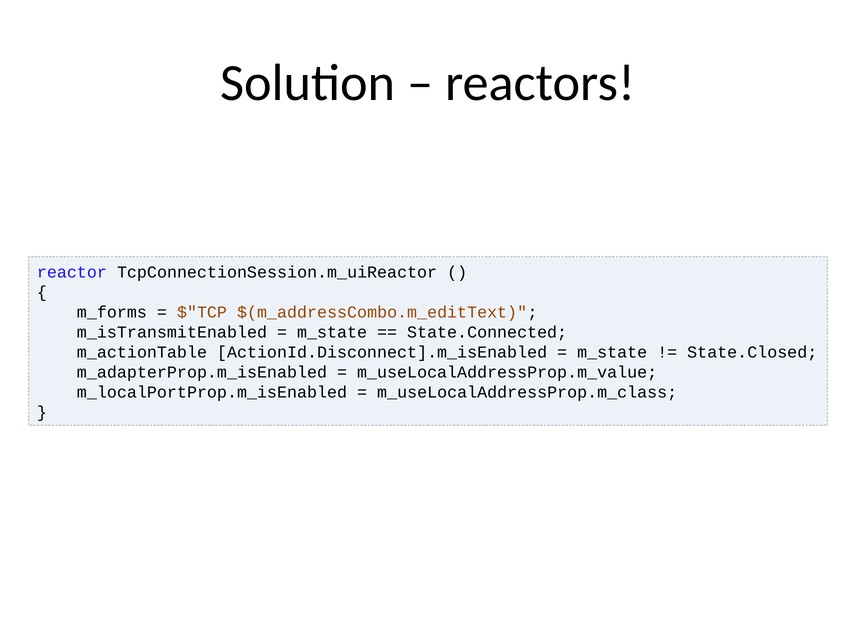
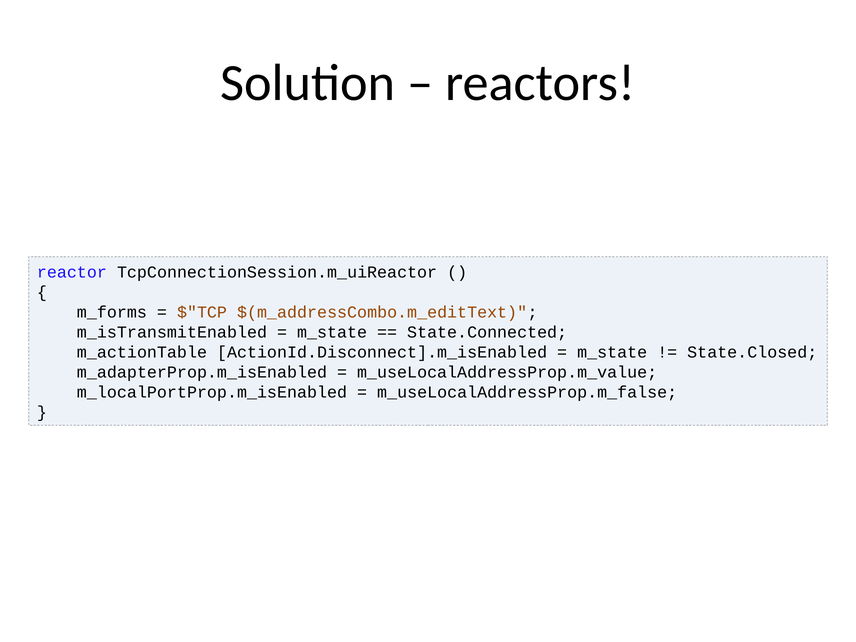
m_useLocalAddressProp.m_class: m_useLocalAddressProp.m_class -> m_useLocalAddressProp.m_false (527, 392)
